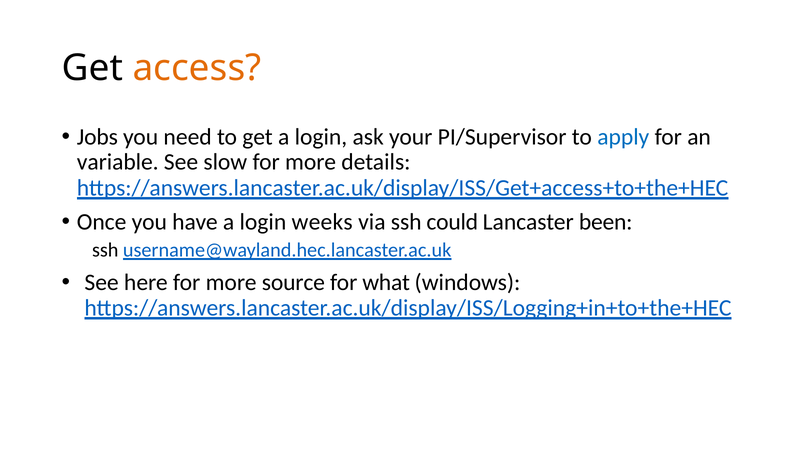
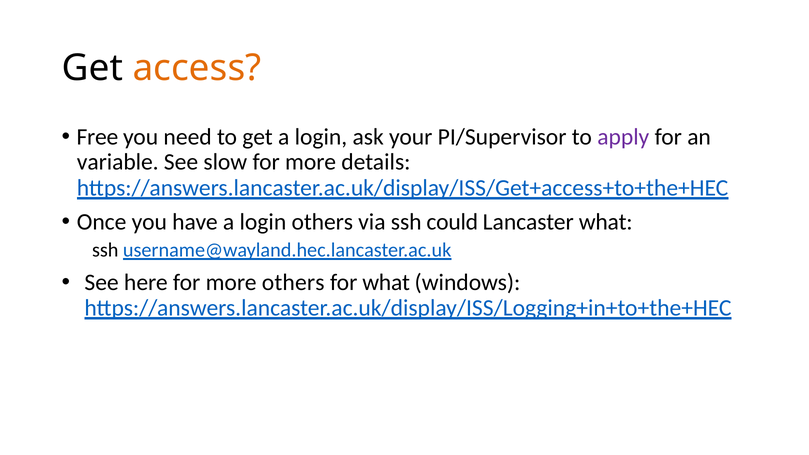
Jobs: Jobs -> Free (97, 137)
apply colour: blue -> purple (623, 137)
login weeks: weeks -> others (322, 222)
Lancaster been: been -> what (606, 222)
more source: source -> others (293, 282)
